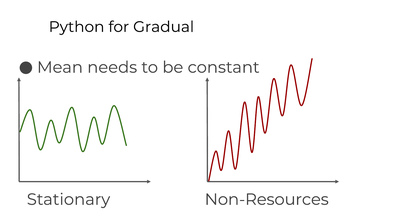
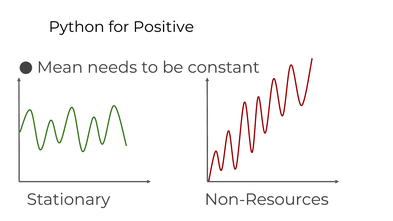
Gradual: Gradual -> Positive (164, 27)
